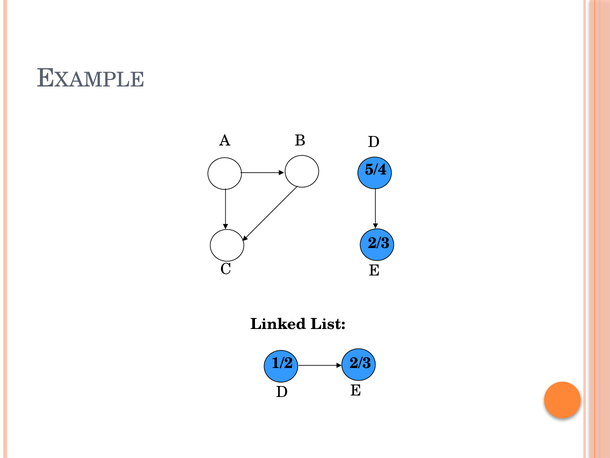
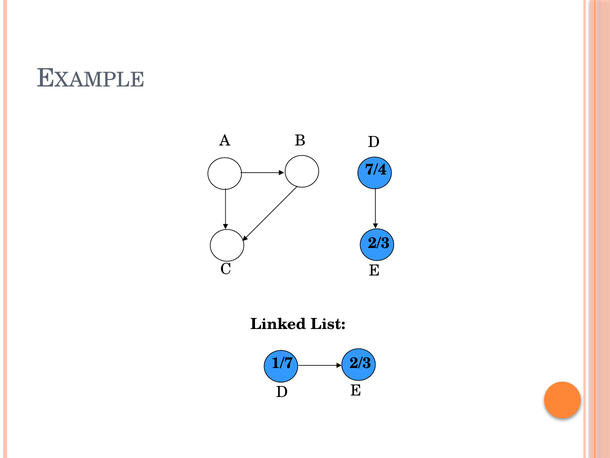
5/4: 5/4 -> 7/4 (376, 170)
1/2: 1/2 -> 1/7 (282, 363)
